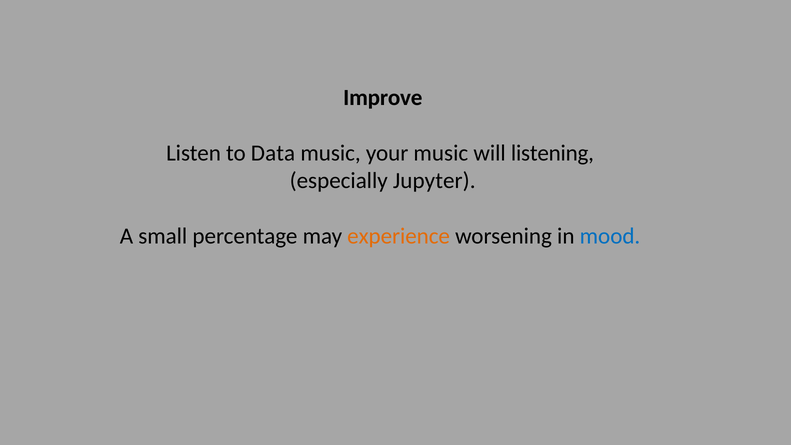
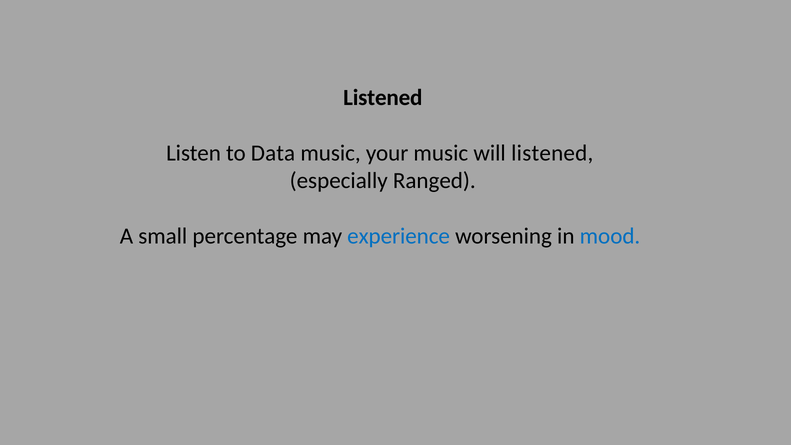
Improve: Improve -> Listened (383, 97)
will listening: listening -> listened (552, 153)
Jupyter: Jupyter -> Ranged (434, 181)
experience colour: orange -> blue (399, 236)
